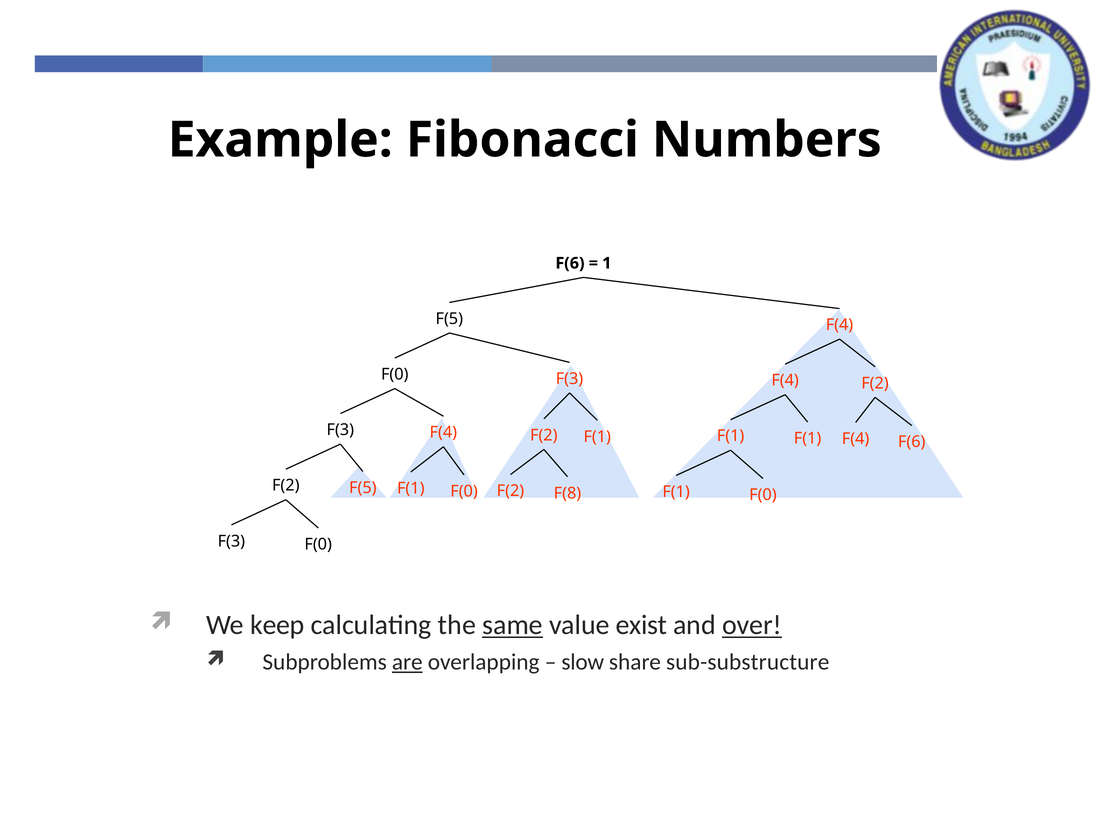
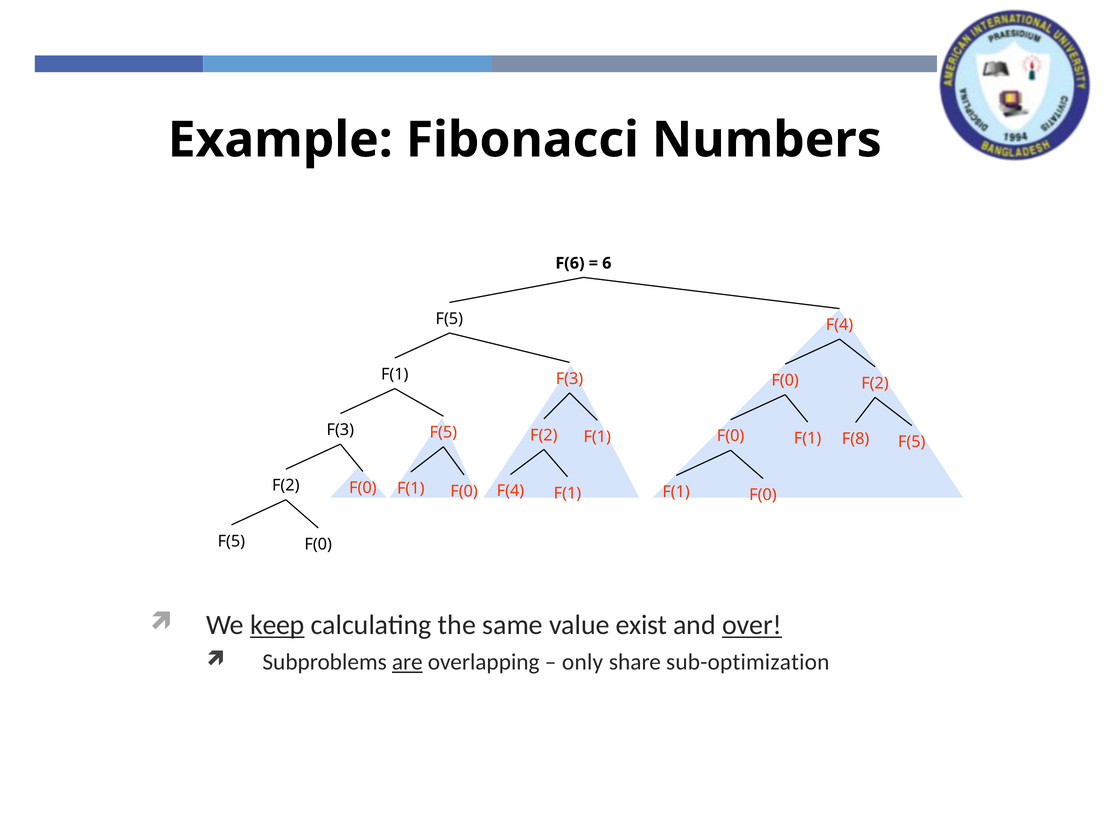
1: 1 -> 6 (607, 263)
F(0: F(0 -> F(1 (395, 374)
F(4: F(4 -> F(0 (785, 381)
F(4: F(4 -> F(5 (443, 433)
F(1: F(1 -> F(0 (731, 436)
F(4: F(4 -> F(8 (856, 439)
F(6: F(6 -> F(5 (912, 442)
F(5: F(5 -> F(0 (363, 488)
F(2: F(2 -> F(4 (510, 491)
F(8: F(8 -> F(1 (567, 493)
F(3: F(3 -> F(5 (231, 541)
keep underline: none -> present (277, 625)
same underline: present -> none (512, 625)
slow: slow -> only (583, 662)
sub-substructure: sub-substructure -> sub-optimization (748, 662)
